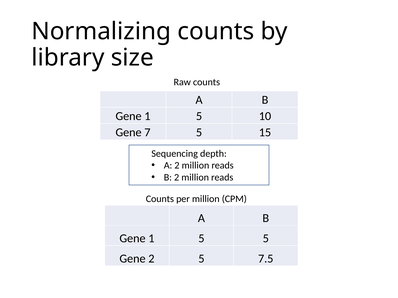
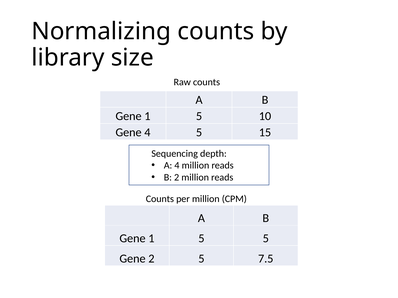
Gene 7: 7 -> 4 (147, 133)
A 2: 2 -> 4 (177, 166)
